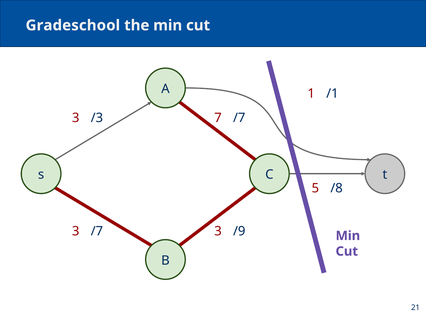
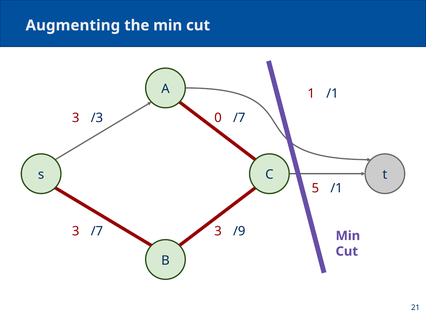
Gradeschool: Gradeschool -> Augmenting (73, 25)
7: 7 -> 0 (218, 118)
/8: /8 -> /1 (337, 188)
